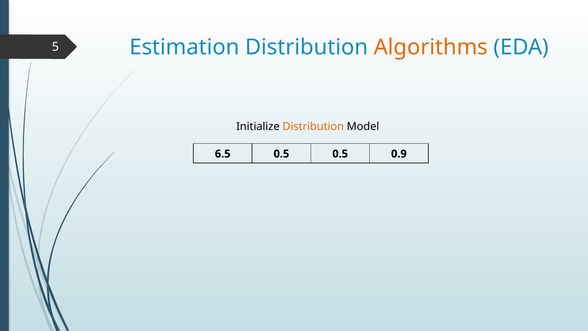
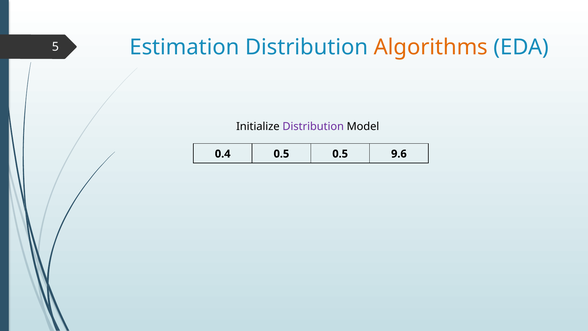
Distribution colour: orange -> purple (313, 127)
6.5: 6.5 -> 0.4 (223, 154)
0.9: 0.9 -> 9.6 (399, 154)
